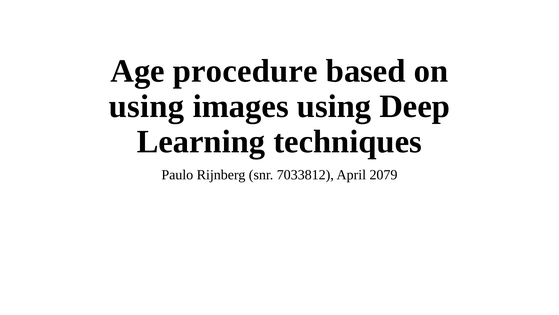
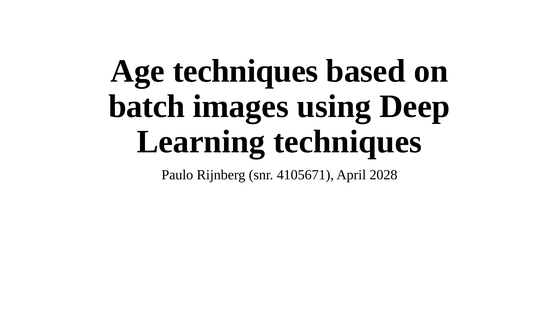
Age procedure: procedure -> techniques (246, 71)
using: using -> batch (147, 106)
7033812: 7033812 -> 4105671 (305, 175)
2079: 2079 -> 2028 (383, 175)
